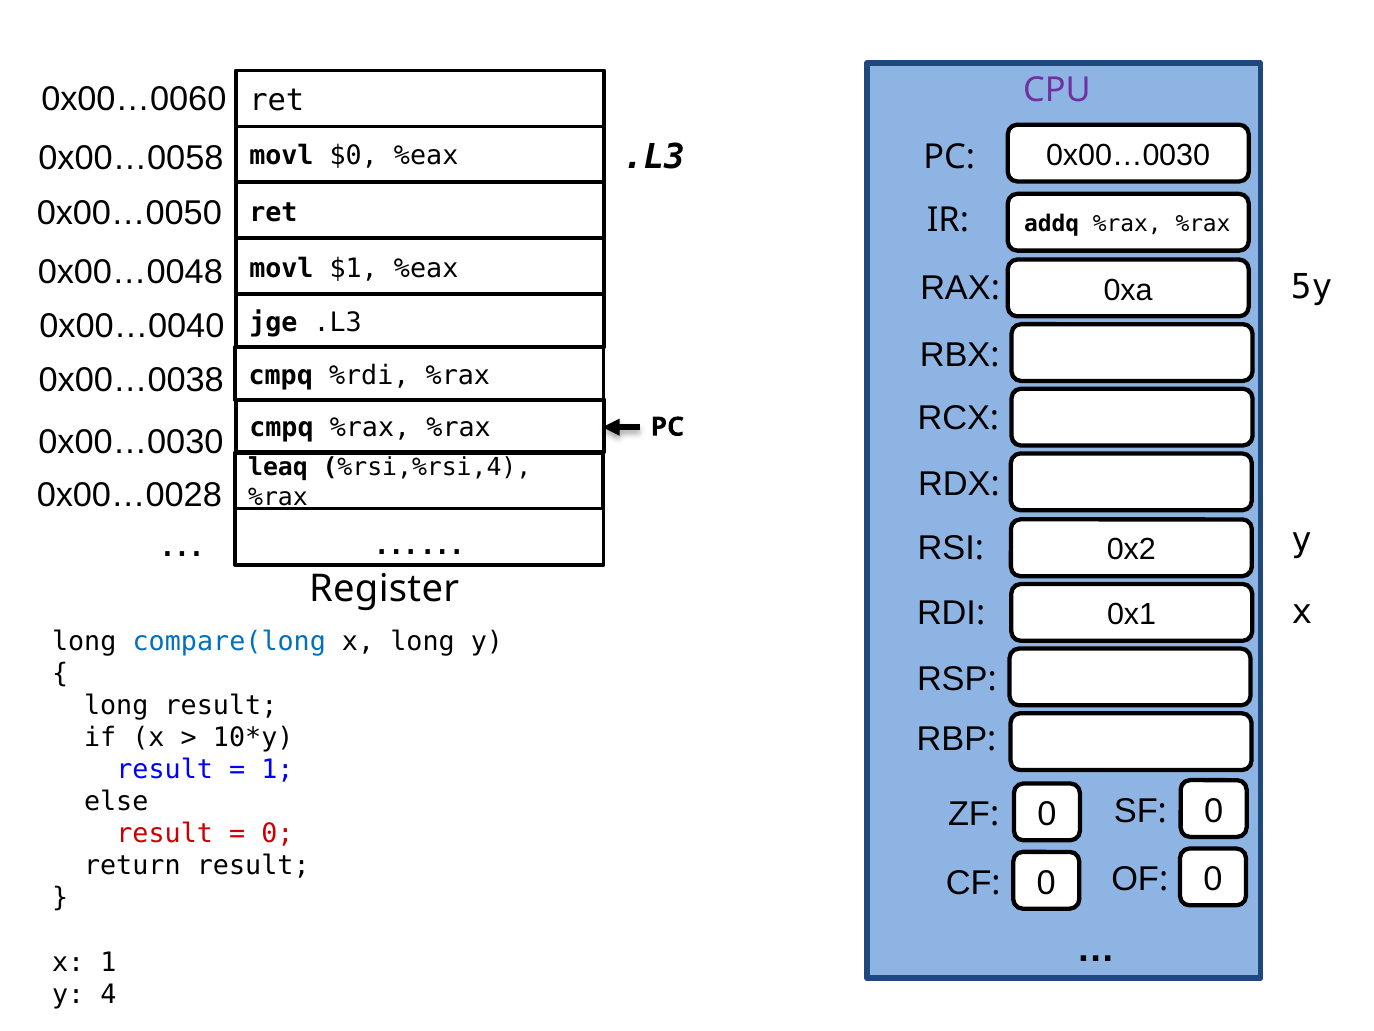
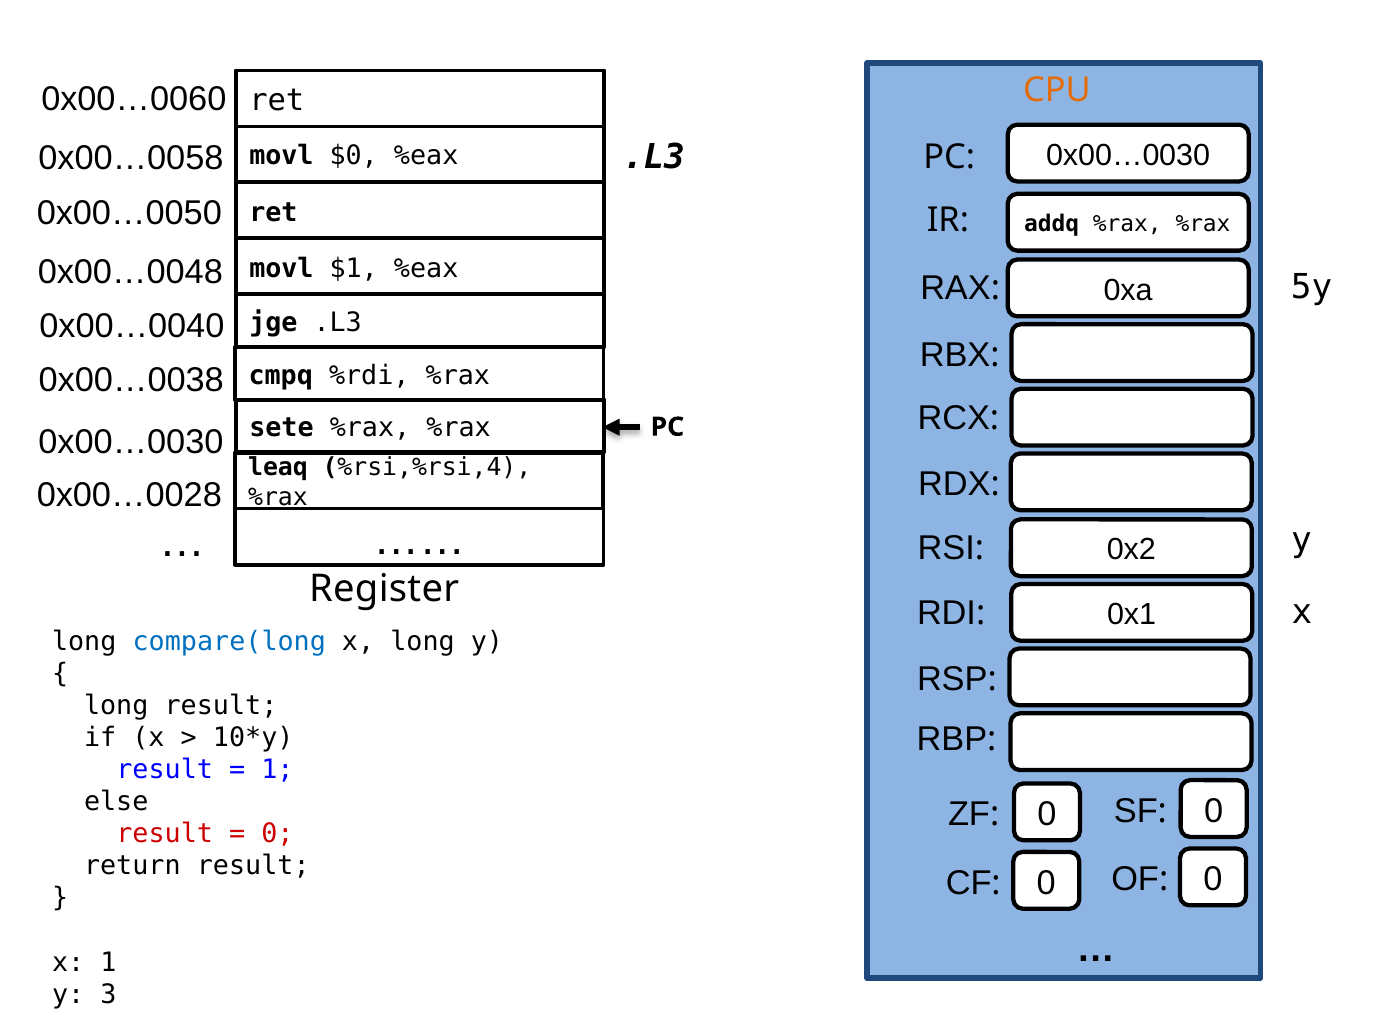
CPU colour: purple -> orange (1057, 90)
cmpq: cmpq -> sete (281, 428)
4: 4 -> 3 (108, 994)
